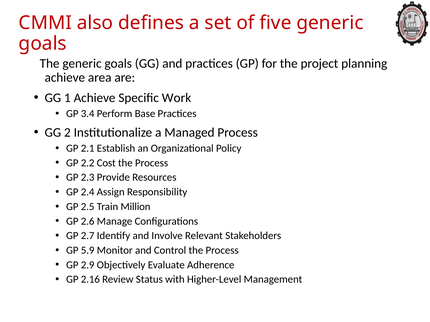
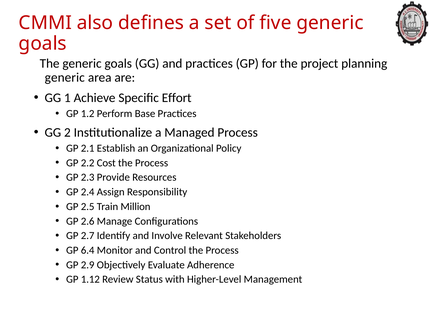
achieve: achieve -> generic (65, 78)
Work: Work -> Effort (177, 98)
3.4: 3.4 -> 1.2 (88, 114)
5.9: 5.9 -> 6.4 (88, 251)
2.16: 2.16 -> 1.12 (90, 280)
